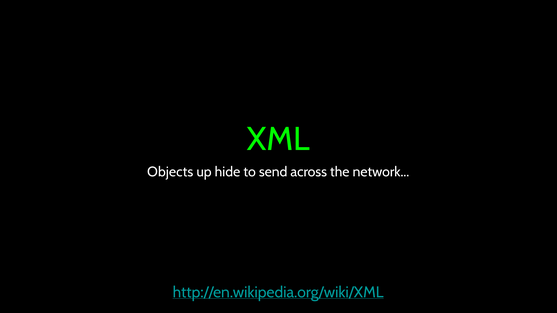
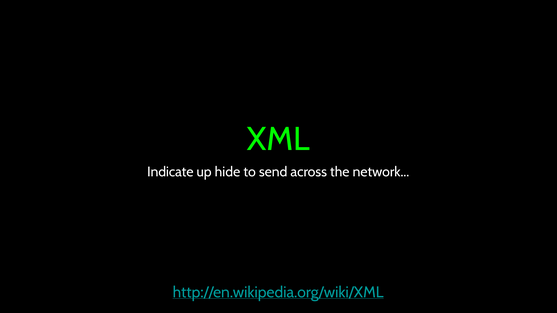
Objects: Objects -> Indicate (170, 172)
